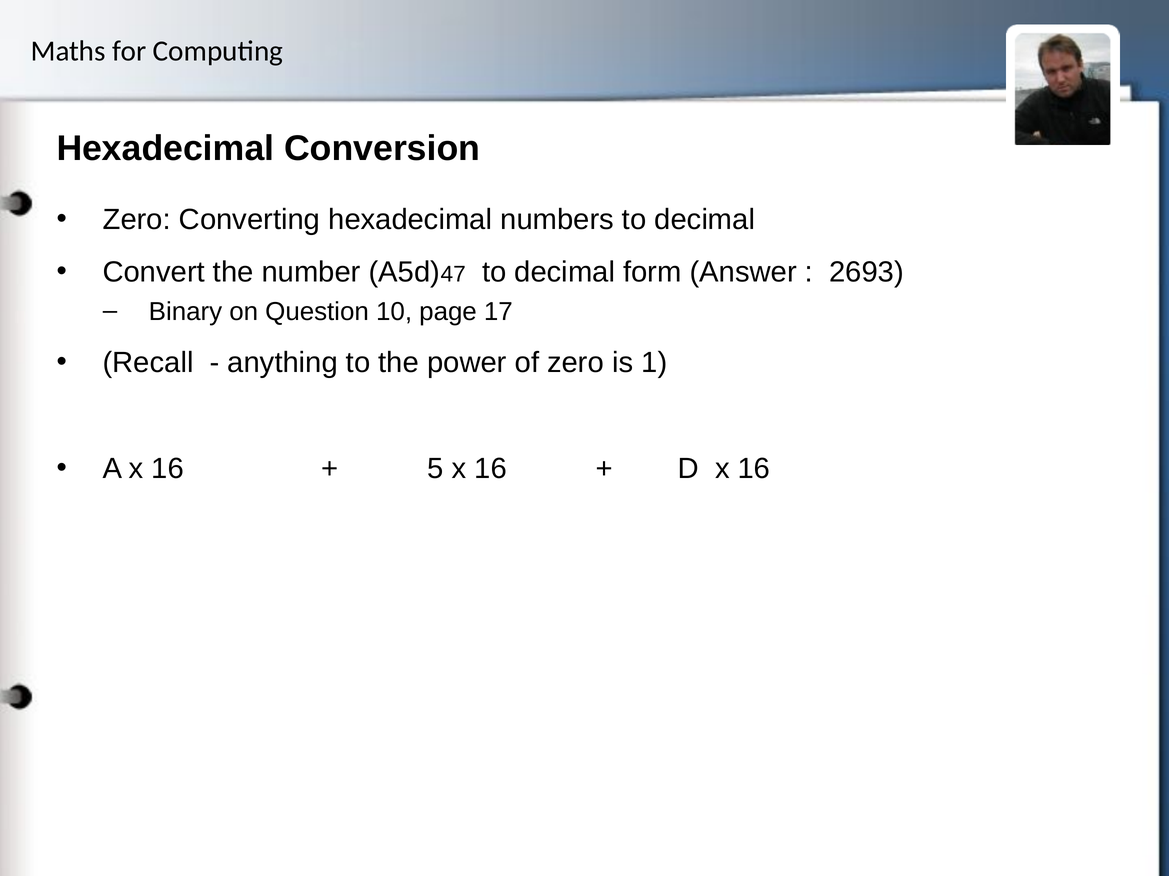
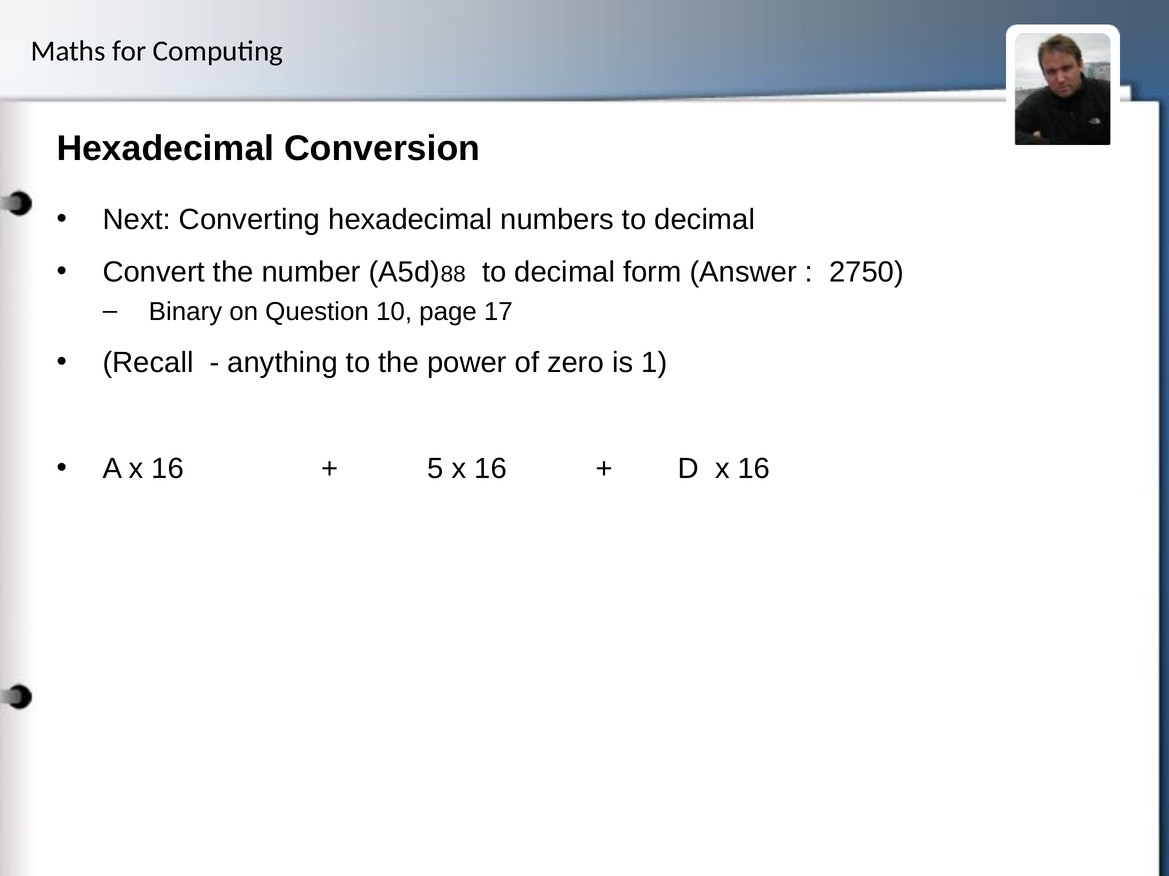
Zero: Zero -> Next (137, 220)
47: 47 -> 88 (453, 275)
2693: 2693 -> 2750 (867, 273)
